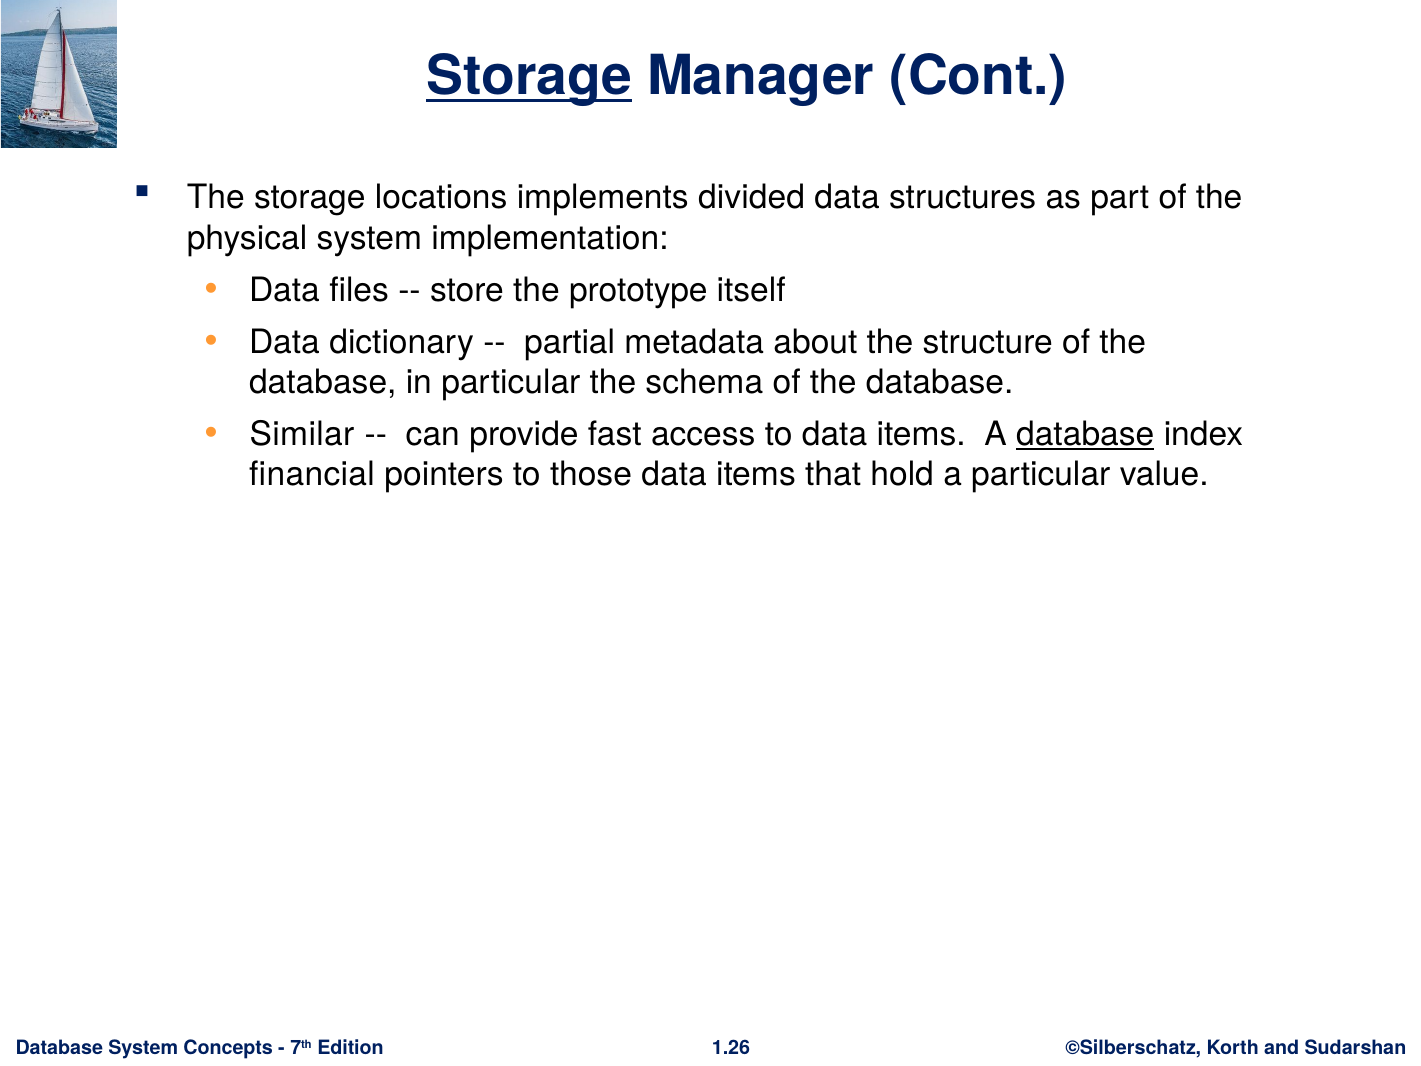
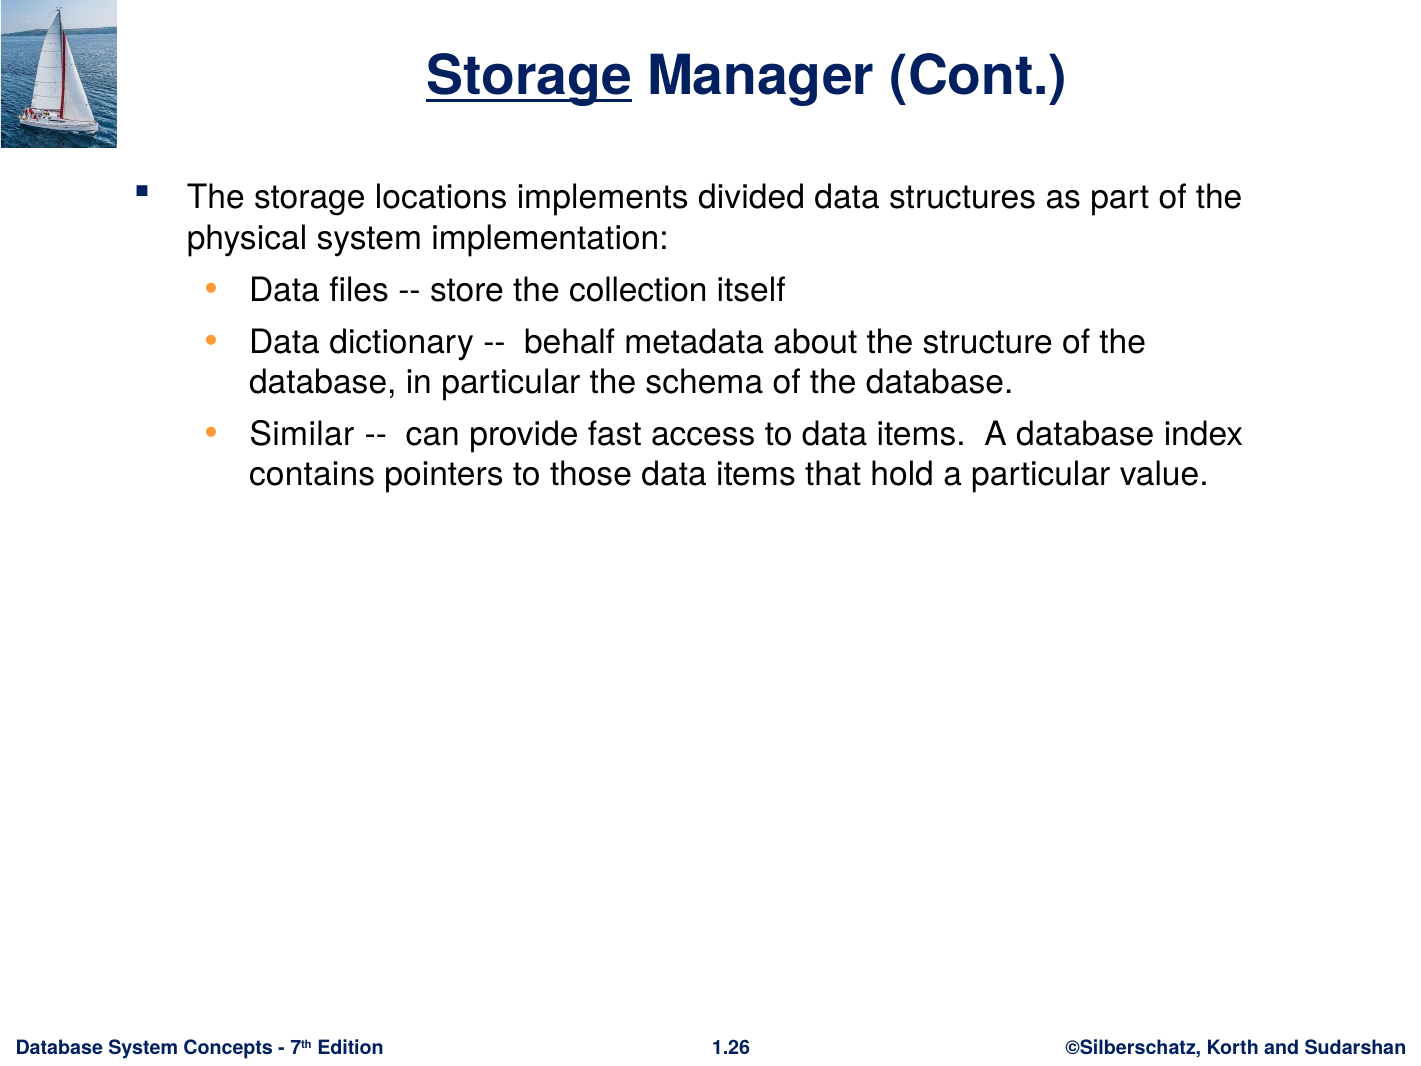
prototype: prototype -> collection (638, 290)
partial: partial -> behalf (570, 342)
database underline: present -> none (1085, 434)
financial: financial -> contains (312, 475)
